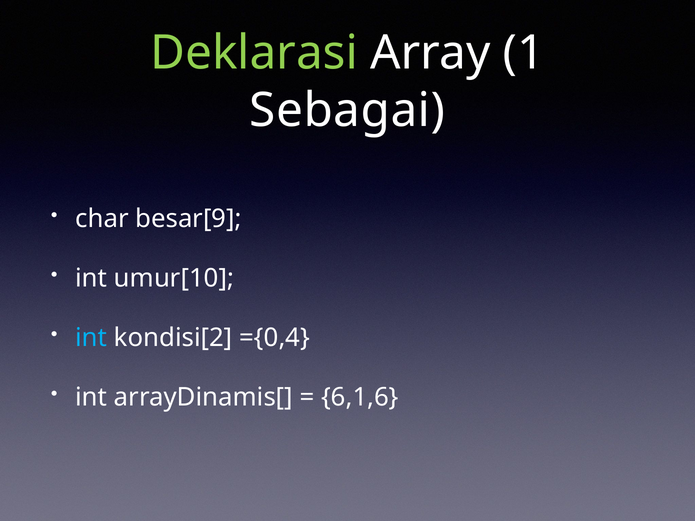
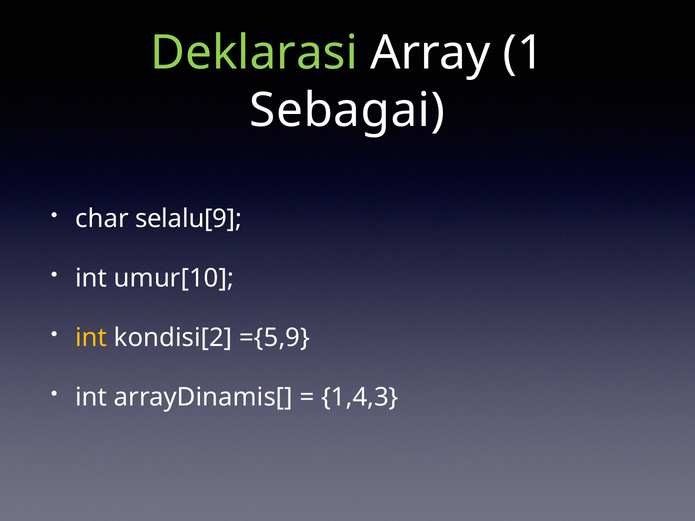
besar[9: besar[9 -> selalu[9 (189, 219)
int colour: light blue -> yellow (91, 338)
={0,4: ={0,4 -> ={5,9 (275, 338)
6,1,6: 6,1,6 -> 1,4,3 (360, 397)
